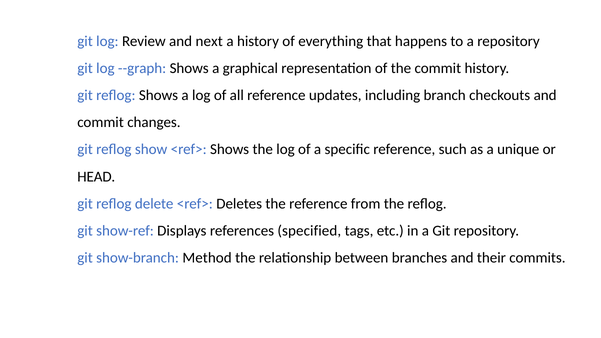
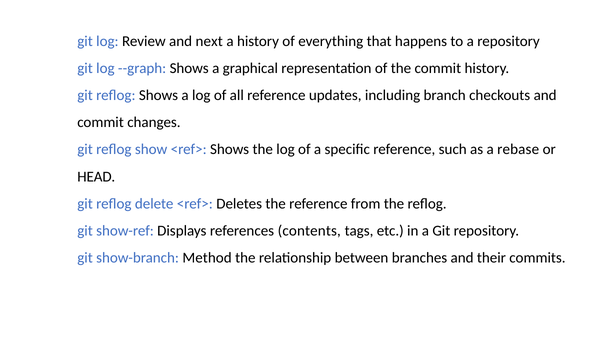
unique: unique -> rebase (518, 150)
specified: specified -> contents (309, 231)
